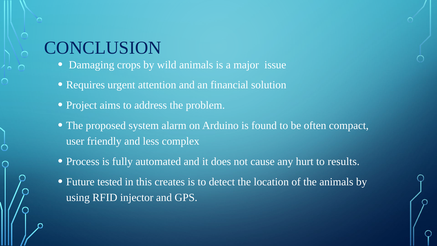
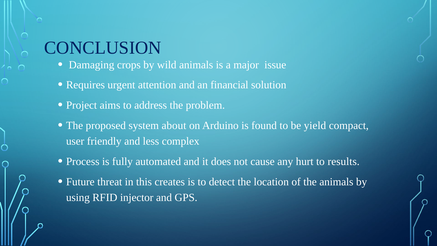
alarm: alarm -> about (174, 126)
often: often -> yield (315, 126)
tested: tested -> threat (110, 182)
